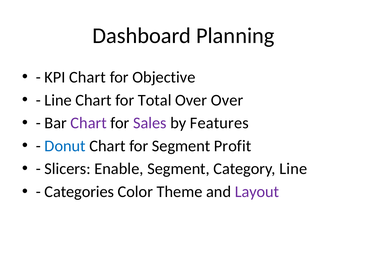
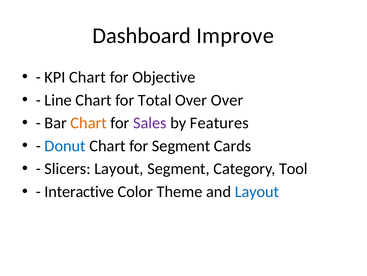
Planning: Planning -> Improve (235, 36)
Chart colour: purple -> orange (89, 123)
Profit: Profit -> Cards (233, 146)
Slicers Enable: Enable -> Layout (119, 168)
Category Line: Line -> Tool (293, 168)
Categories: Categories -> Interactive (79, 191)
Layout colour: purple -> blue (257, 191)
